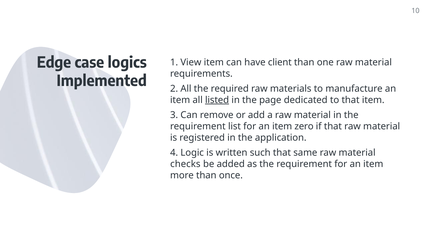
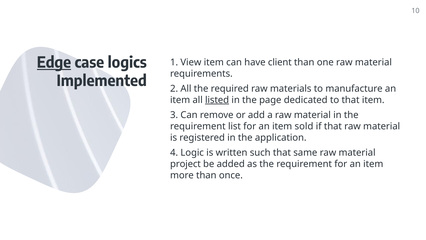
Edge underline: none -> present (54, 63)
zero: zero -> sold (304, 126)
checks: checks -> project (185, 164)
